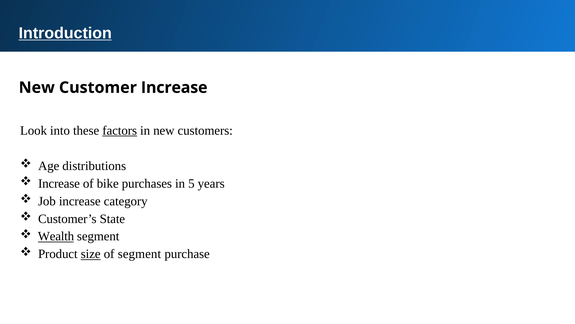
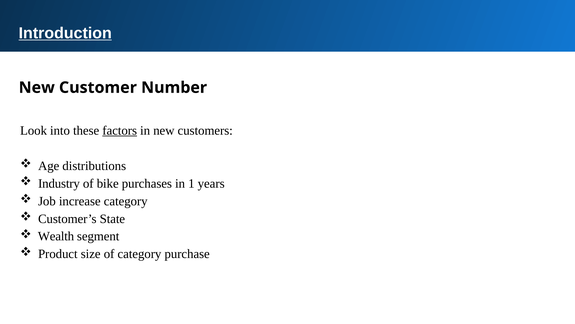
Customer Increase: Increase -> Number (174, 87)
Increase: Increase -> Industry (59, 183)
5: 5 -> 1 (191, 183)
Wealth underline: present -> none (56, 236)
size underline: present -> none (91, 254)
of segment: segment -> category (139, 254)
